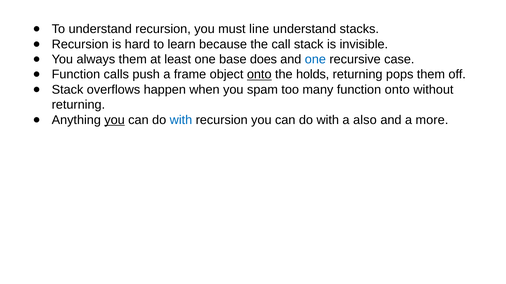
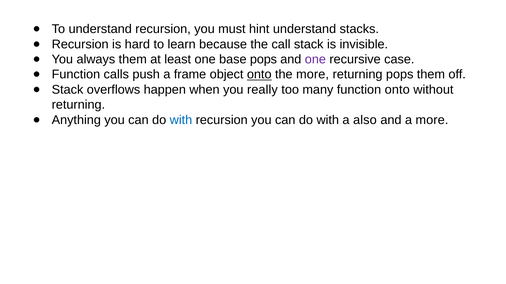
line: line -> hint (259, 29)
base does: does -> pops (263, 59)
one colour: blue -> purple (315, 59)
the holds: holds -> more (313, 75)
spam: spam -> really (262, 90)
you underline: present -> none (115, 120)
